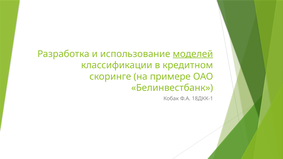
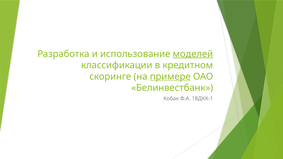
примере underline: none -> present (170, 77)
